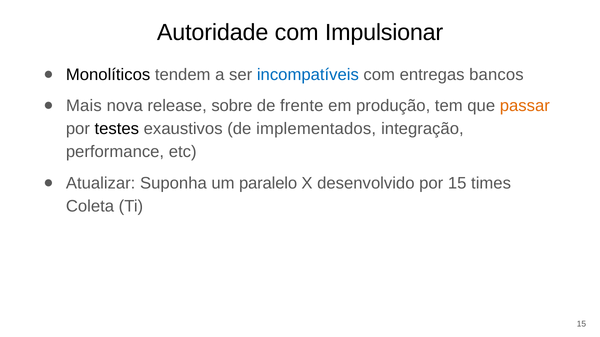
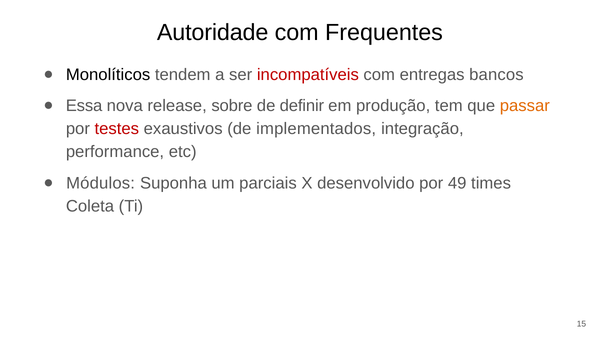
Impulsionar: Impulsionar -> Frequentes (384, 32)
incompatíveis colour: blue -> red (308, 75)
Mais: Mais -> Essa (84, 106)
frente: frente -> definir (302, 106)
testes colour: black -> red (117, 129)
Atualizar: Atualizar -> Módulos (101, 183)
paralelo: paralelo -> parciais (268, 183)
por 15: 15 -> 49 (457, 183)
